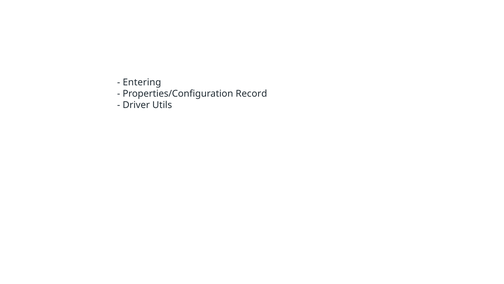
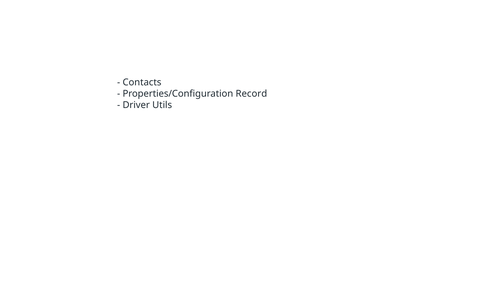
Entering: Entering -> Contacts (142, 82)
